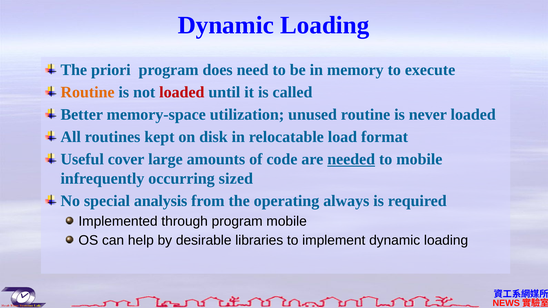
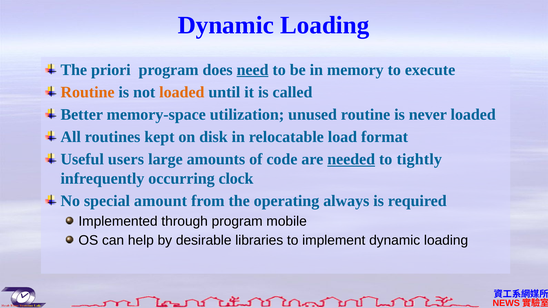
need underline: none -> present (253, 70)
loaded colour: red -> orange (182, 92)
cover: cover -> users (126, 159)
to mobile: mobile -> tightly (419, 159)
sized: sized -> clock (236, 179)
analysis: analysis -> amount (161, 201)
